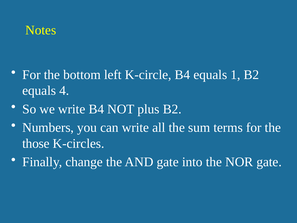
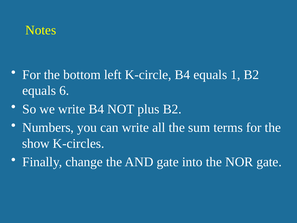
4: 4 -> 6 (64, 91)
those: those -> show (36, 143)
